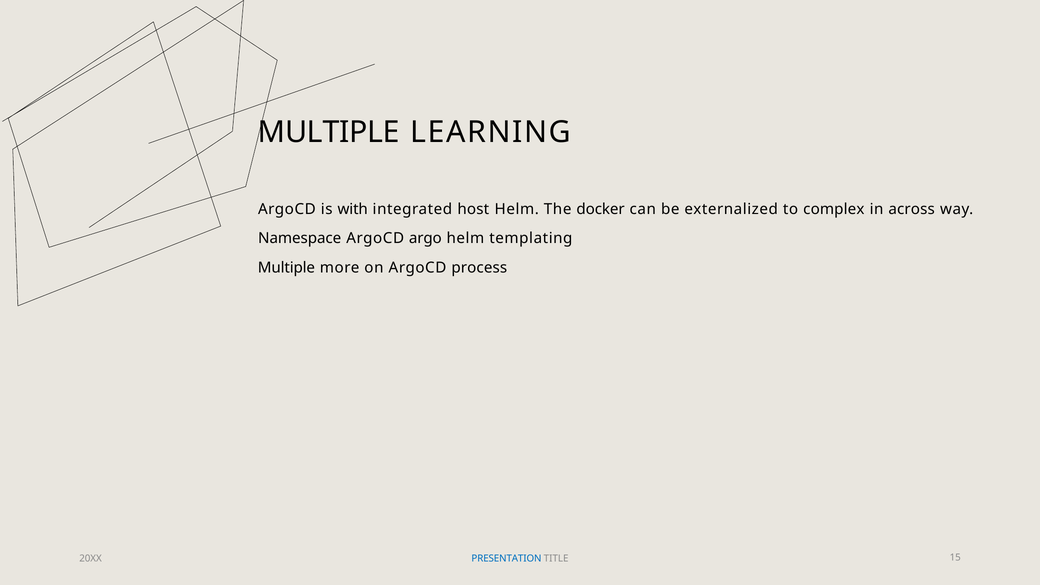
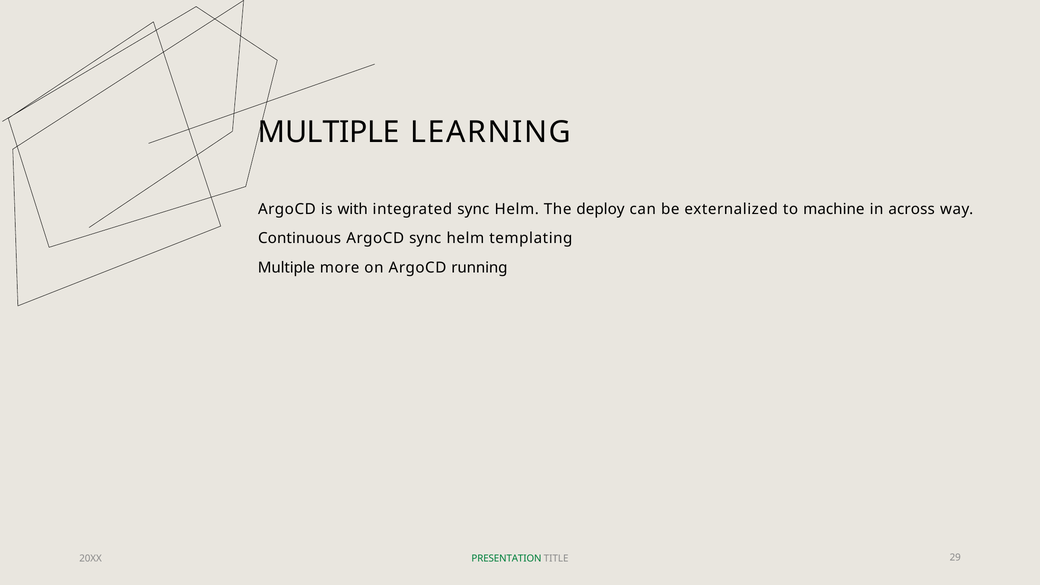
integrated host: host -> sync (473, 209)
docker: docker -> deploy (601, 209)
complex: complex -> machine (834, 209)
Namespace: Namespace -> Continuous (300, 238)
ArgoCD argo: argo -> sync (425, 238)
process: process -> running (479, 268)
PRESENTATION colour: blue -> green (506, 558)
15: 15 -> 29 (955, 558)
